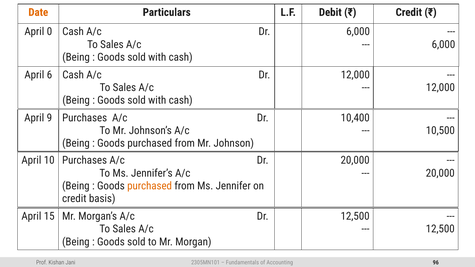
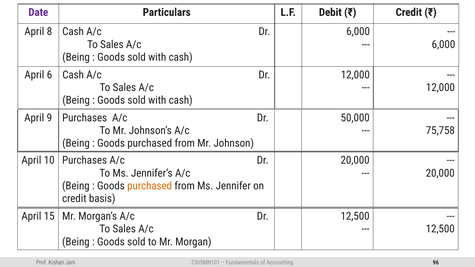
Date colour: orange -> purple (38, 12)
0: 0 -> 8 (49, 32)
10,400: 10,400 -> 50,000 (355, 118)
10,500: 10,500 -> 75,758 (440, 131)
